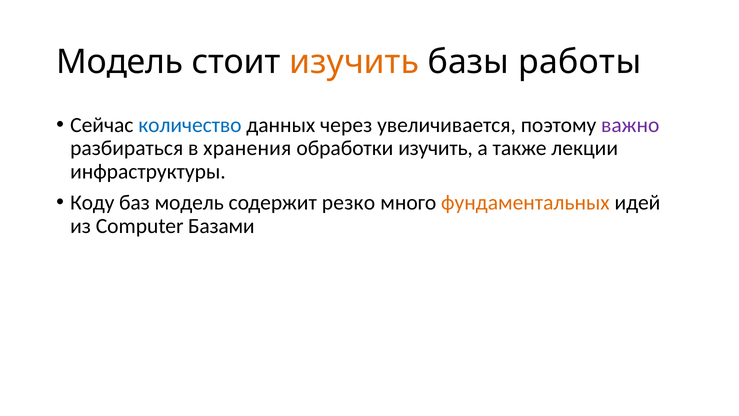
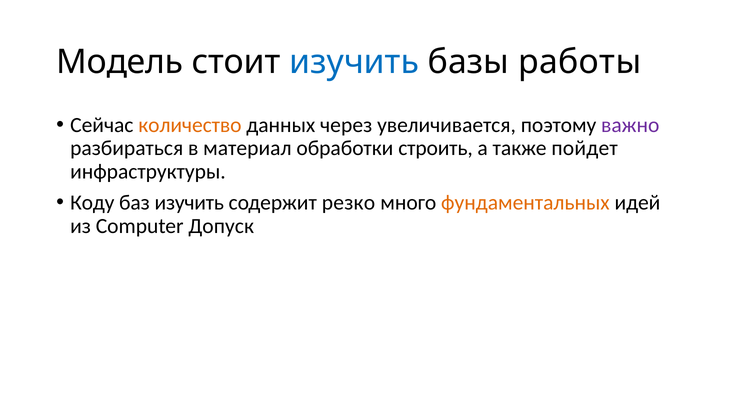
изучить colour: orange -> blue (354, 62)
количество colour: blue -> orange (190, 125)
хранения: хранения -> материал (247, 148)
обработки изучить: изучить -> строить (436, 148)
лекции: лекции -> пойдет (585, 148)
баз модель: модель -> изучить (189, 202)
Базами: Базами -> Допуск (221, 226)
